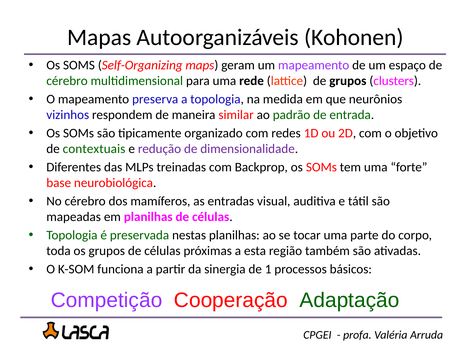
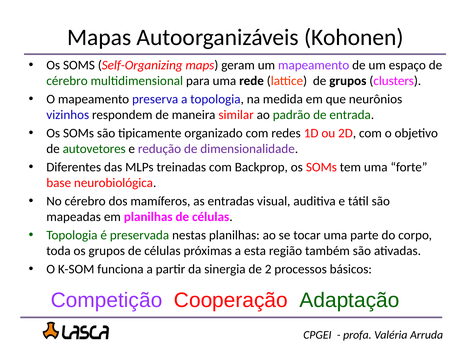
contextuais: contextuais -> autovetores (94, 149)
1: 1 -> 2 (268, 269)
